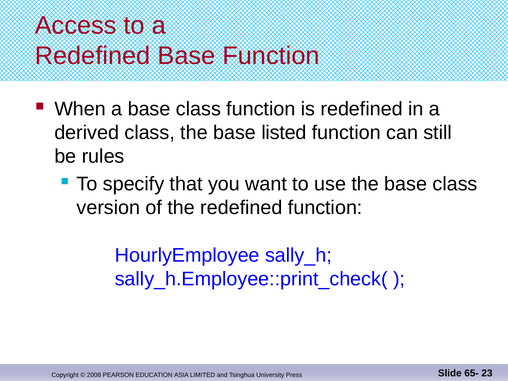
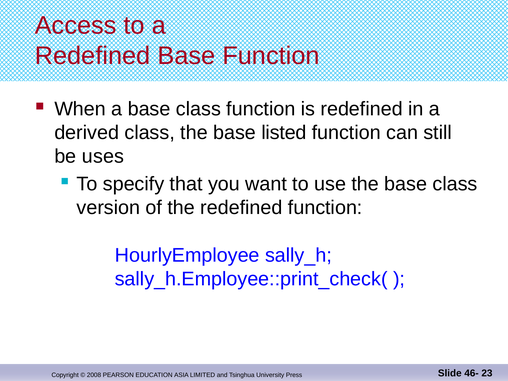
rules: rules -> uses (103, 156)
65-: 65- -> 46- (472, 373)
